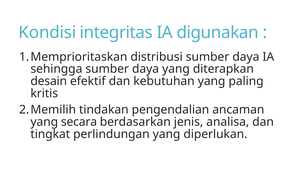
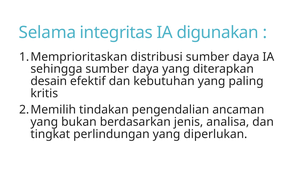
Kondisi: Kondisi -> Selama (47, 33)
secara: secara -> bukan (79, 122)
